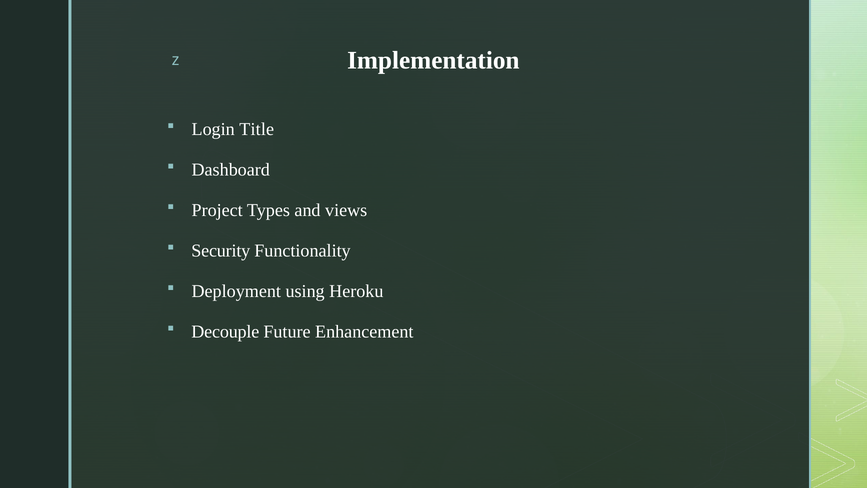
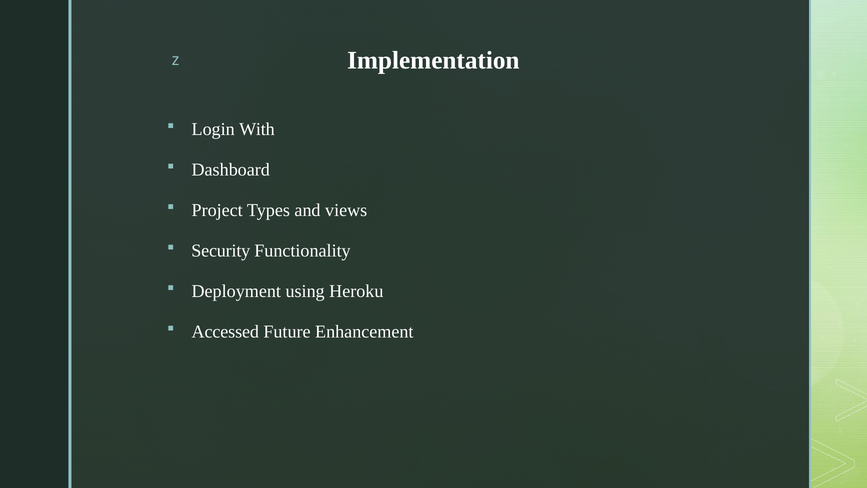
Title: Title -> With (257, 129)
Decouple: Decouple -> Accessed (225, 331)
